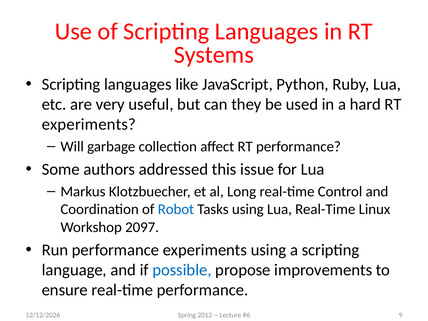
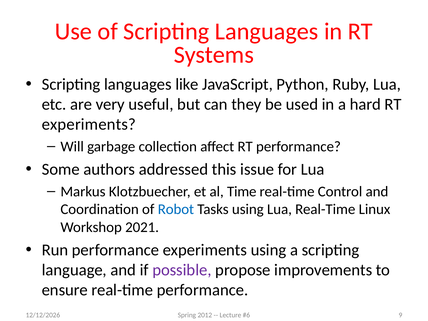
Long: Long -> Time (242, 192)
2097: 2097 -> 2021 (142, 227)
possible colour: blue -> purple (182, 270)
